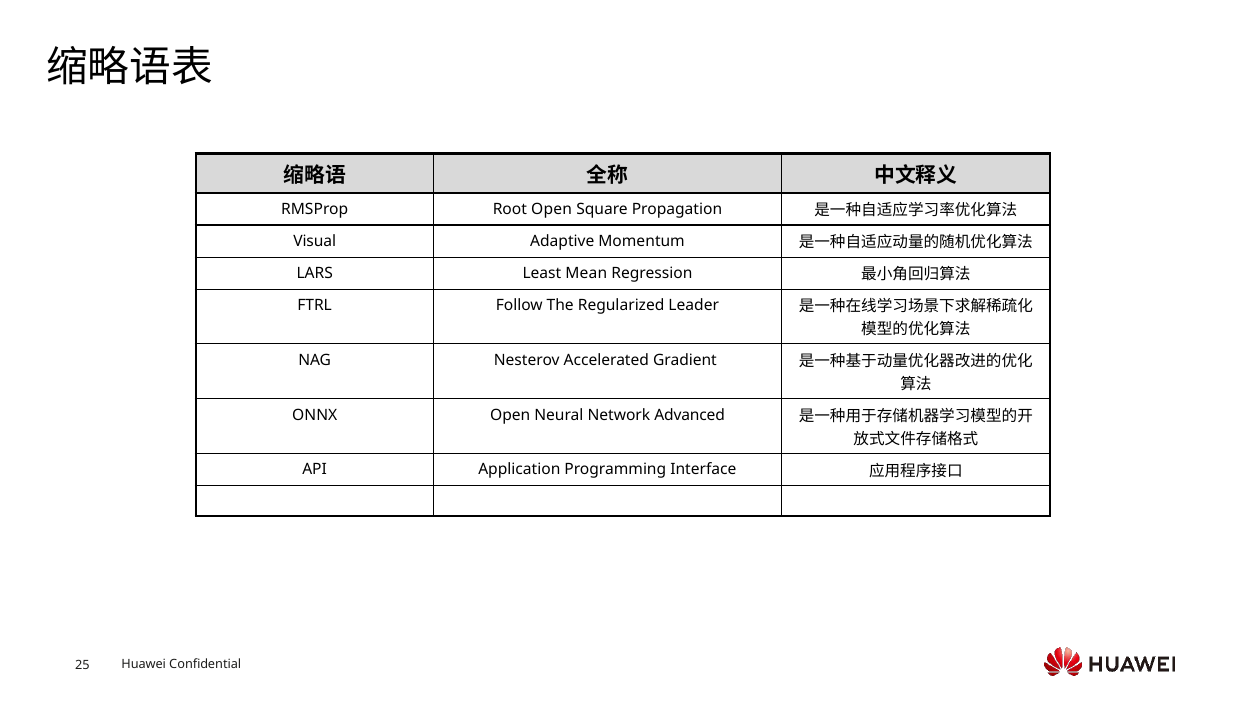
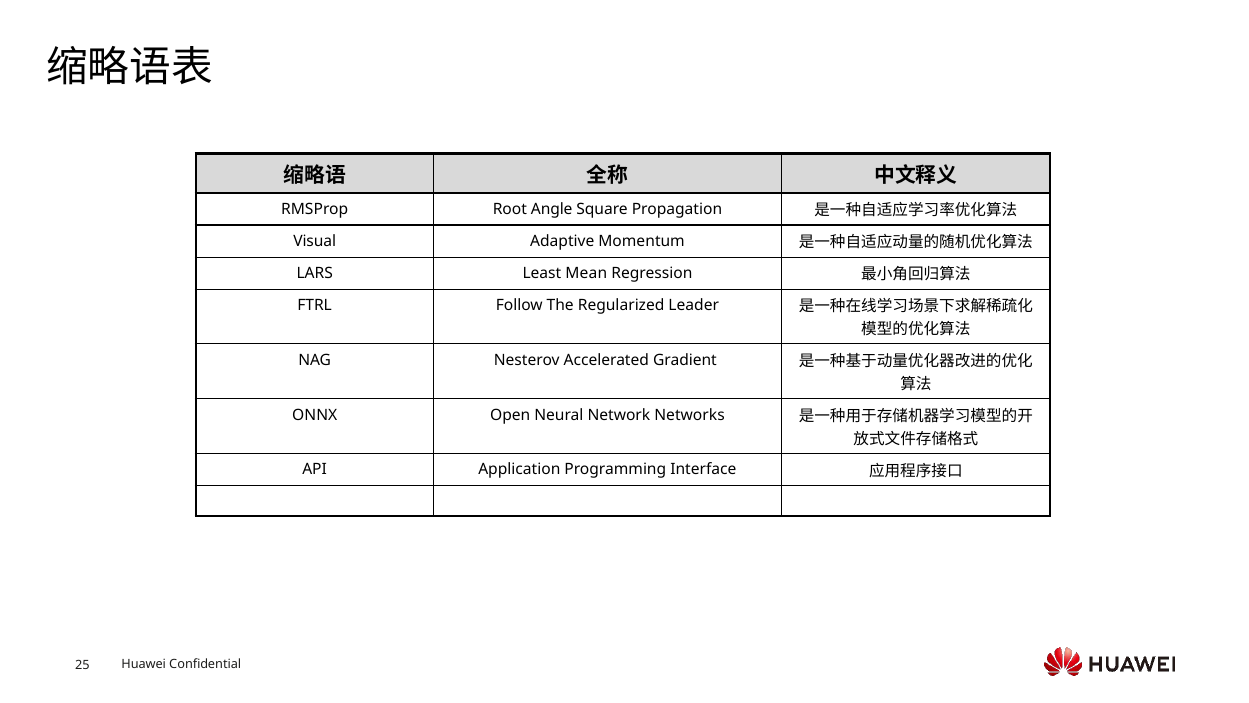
Root Open: Open -> Angle (552, 209)
Advanced: Advanced -> Networks (690, 415)
